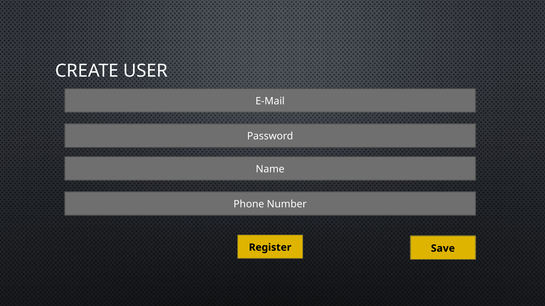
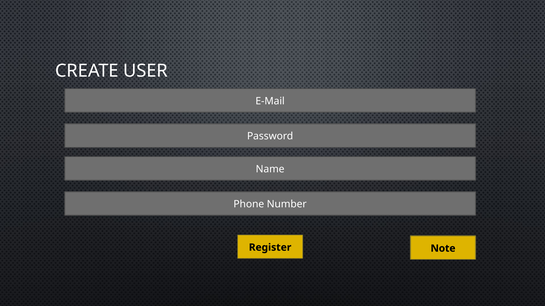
Save: Save -> Note (443, 249)
